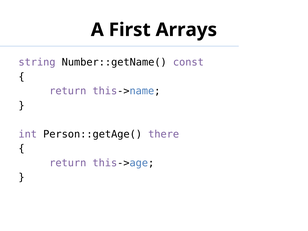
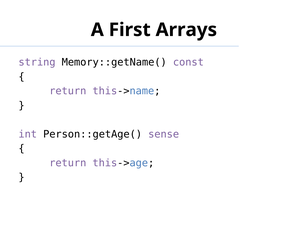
Number::getName(: Number::getName( -> Memory::getName( (114, 62)
there: there -> sense (164, 134)
